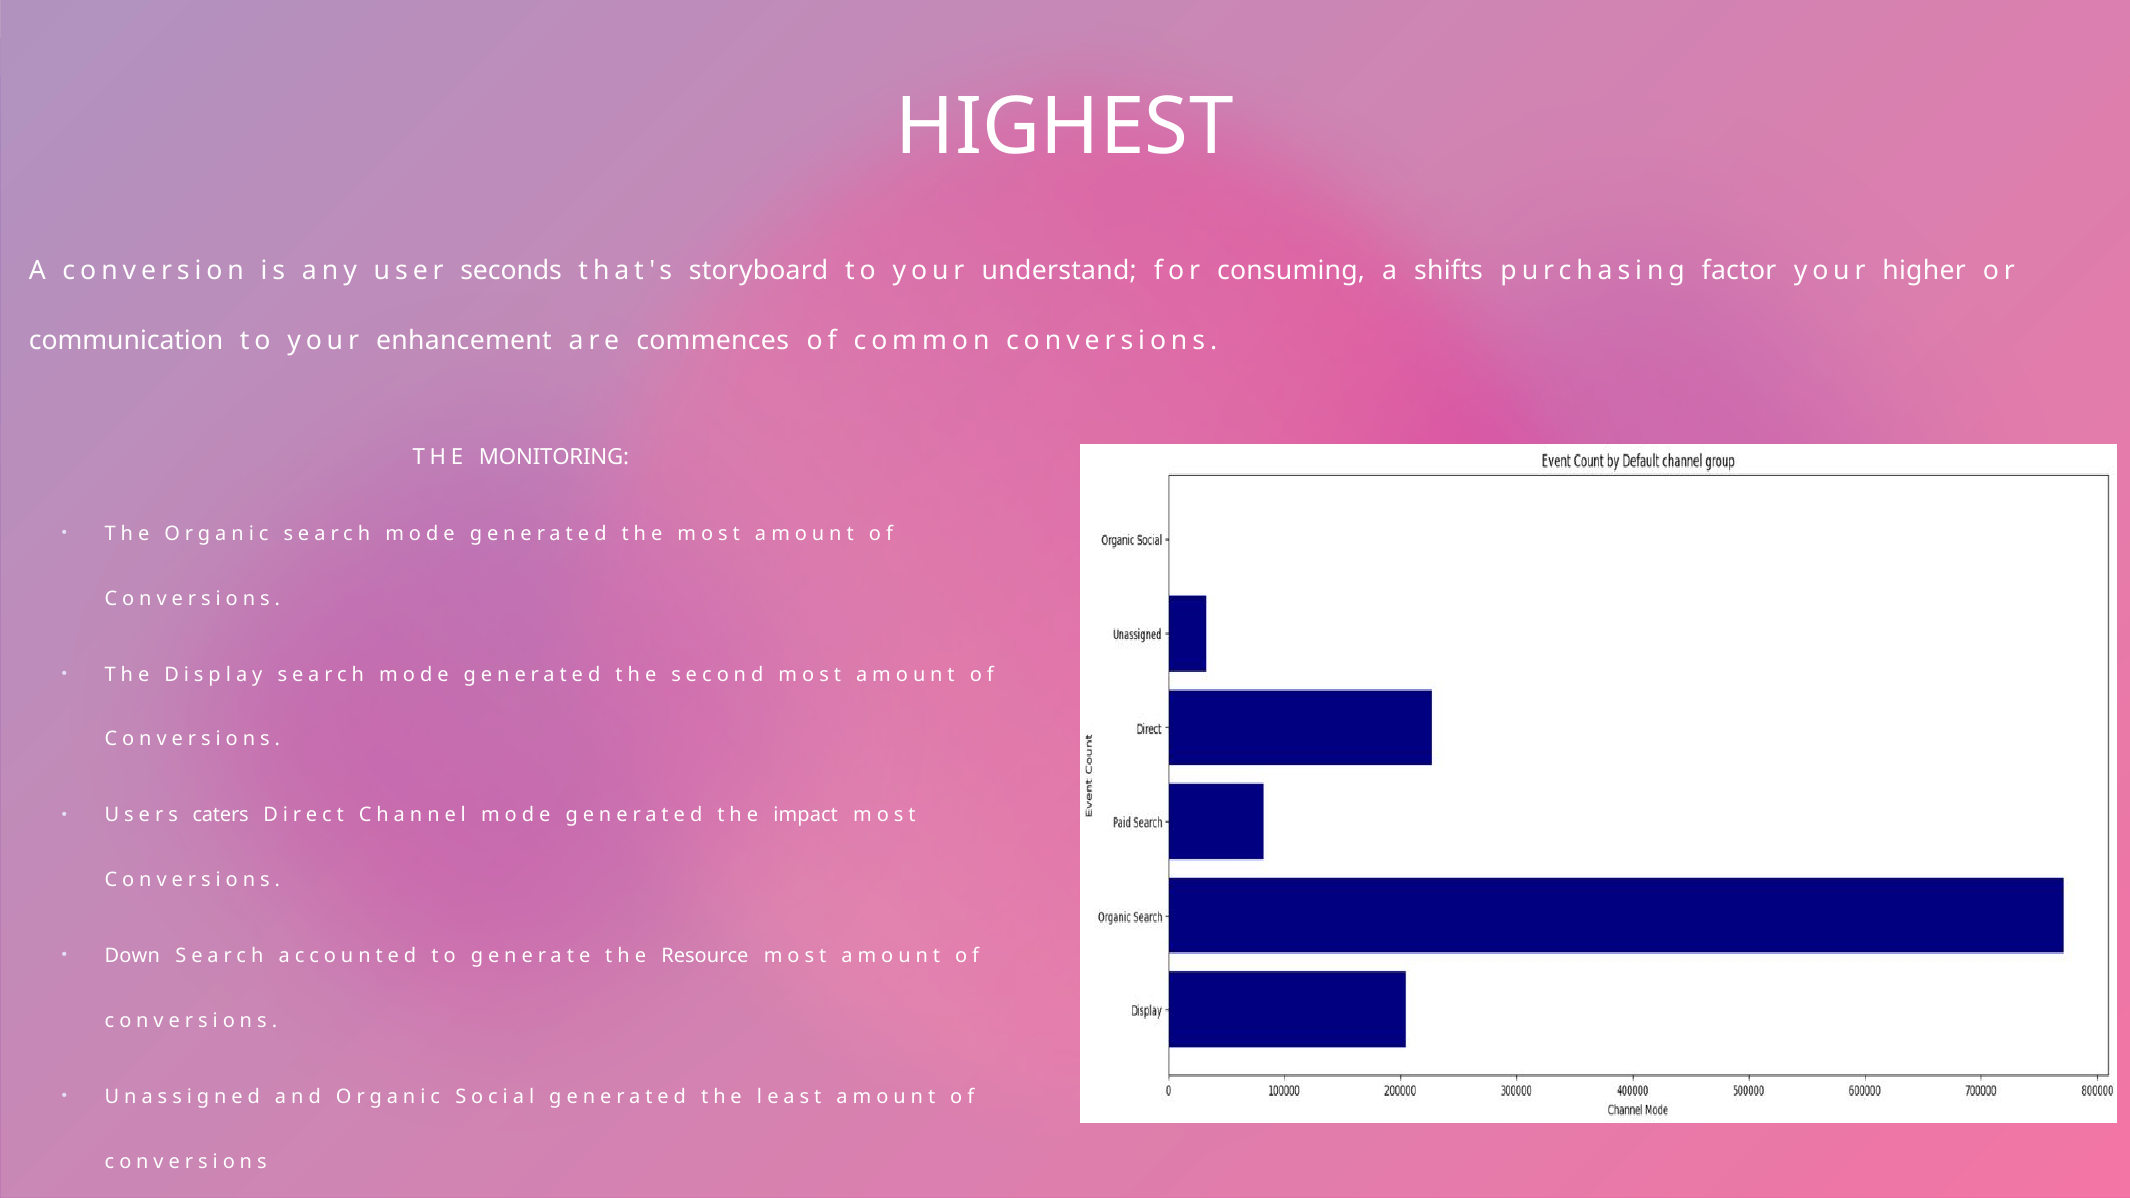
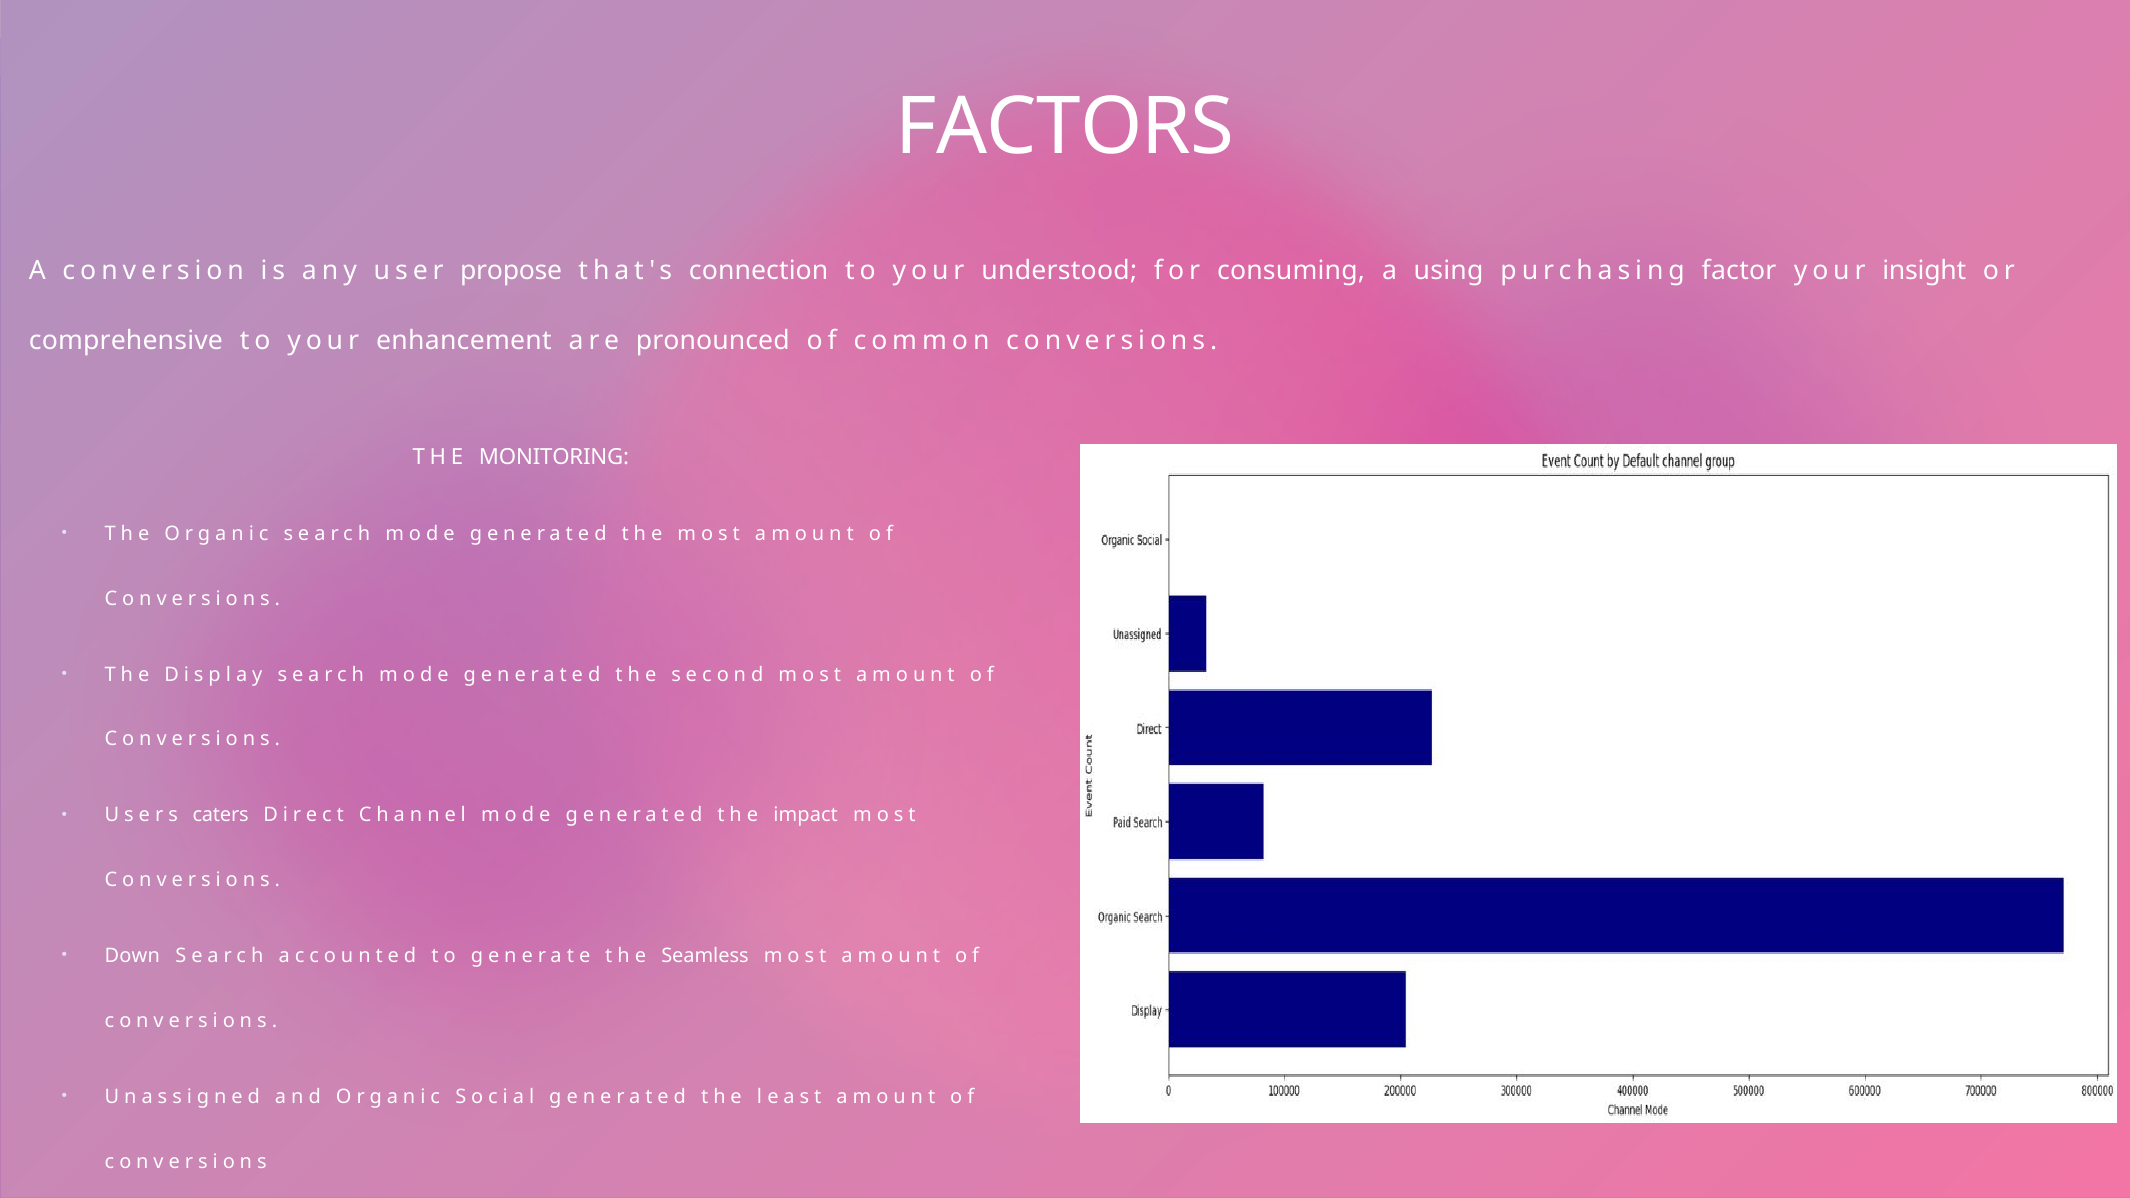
HIGHEST: HIGHEST -> FACTORS (1065, 127)
seconds: seconds -> propose (511, 271)
storyboard: storyboard -> connection (759, 271)
understand: understand -> understood (1059, 271)
shifts: shifts -> using (1449, 271)
higher: higher -> insight (1924, 271)
communication: communication -> comprehensive (126, 341)
commences: commences -> pronounced (713, 341)
Resource: Resource -> Seamless (705, 956)
